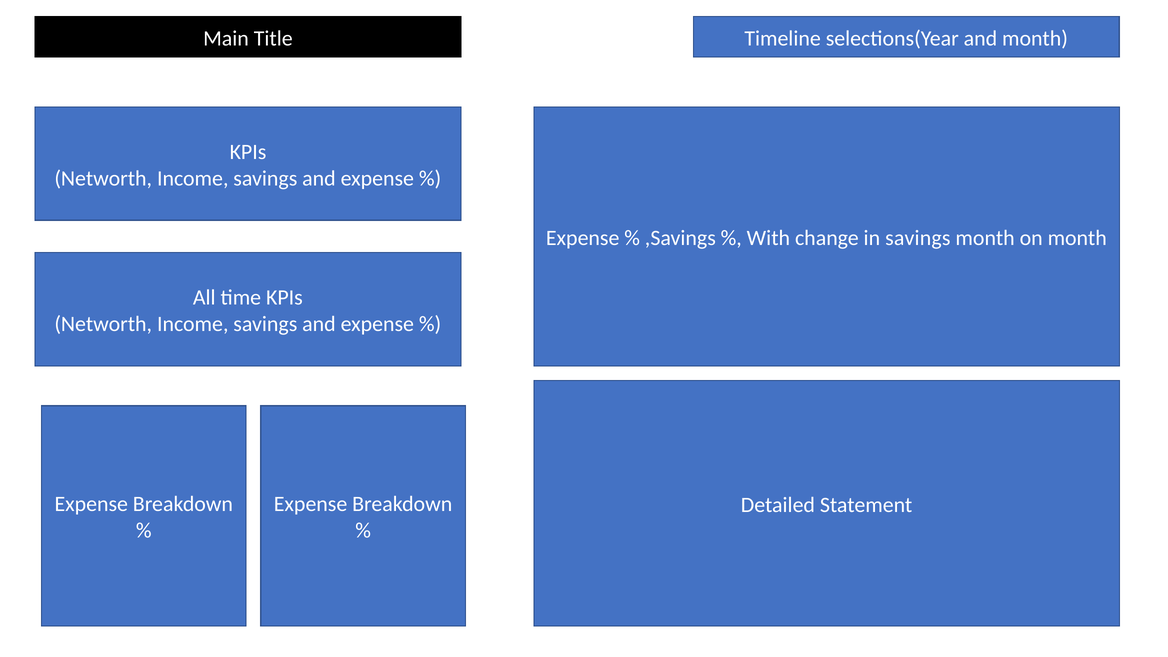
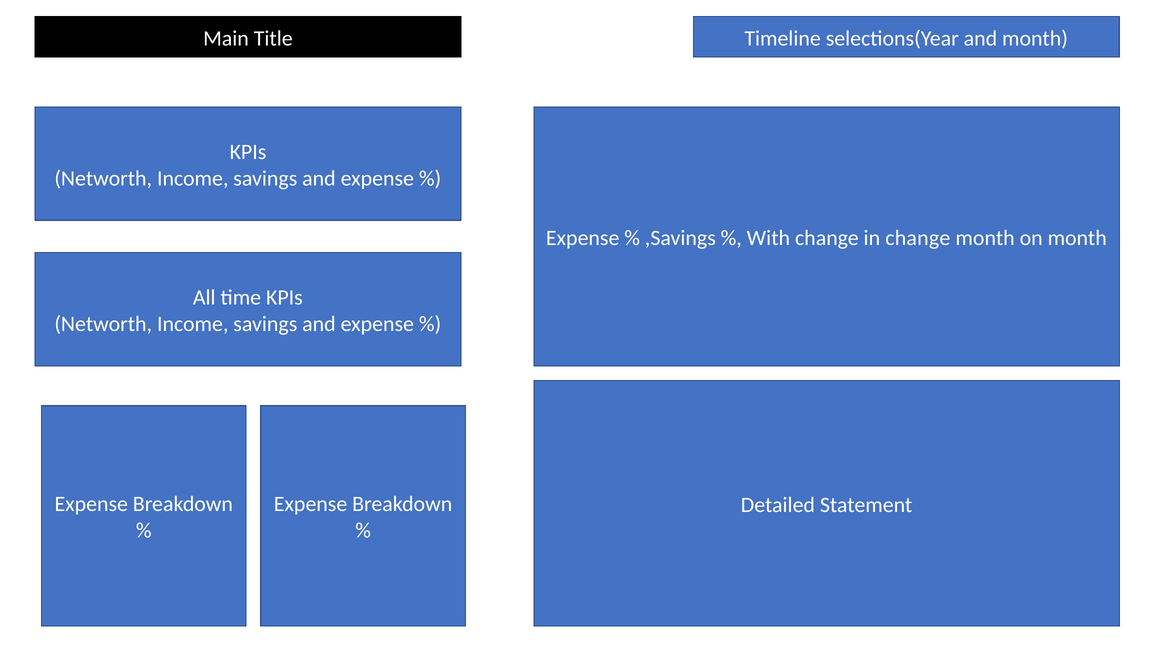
in savings: savings -> change (918, 238)
